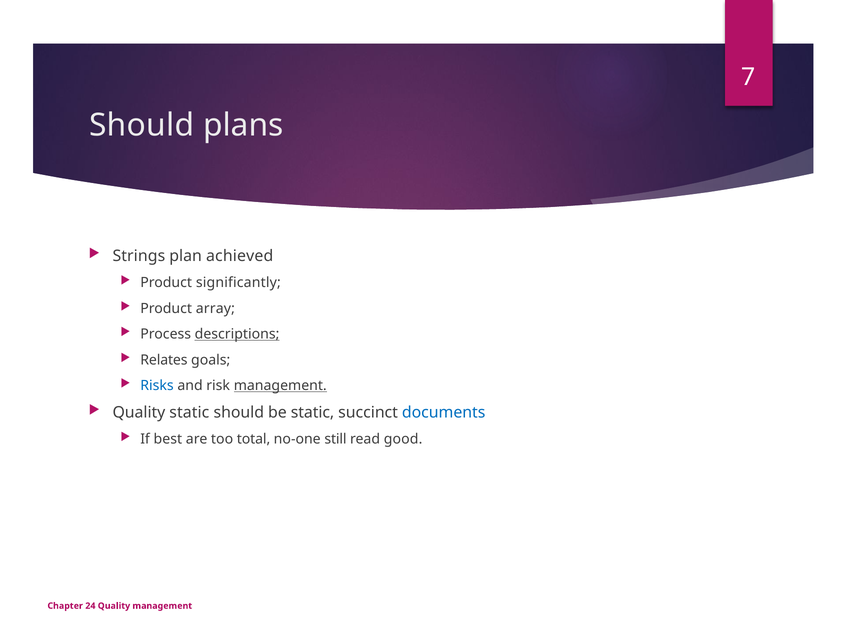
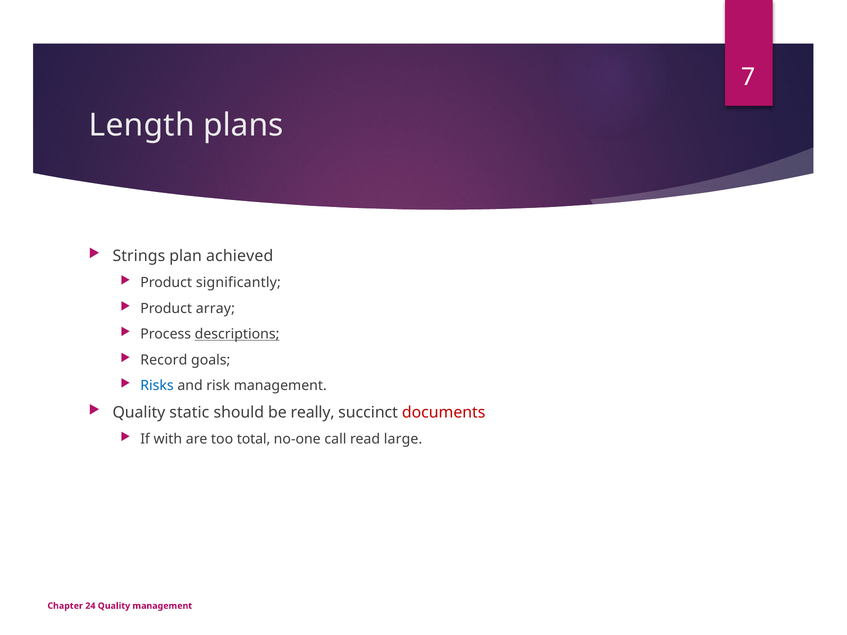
Should: Should -> Length (142, 125)
Relates: Relates -> Record (164, 360)
management underline: present -> none (280, 386)
be static: static -> really (313, 413)
documents colour: blue -> red (444, 413)
best: best -> with (168, 439)
still: still -> call (335, 439)
good: good -> large (403, 439)
